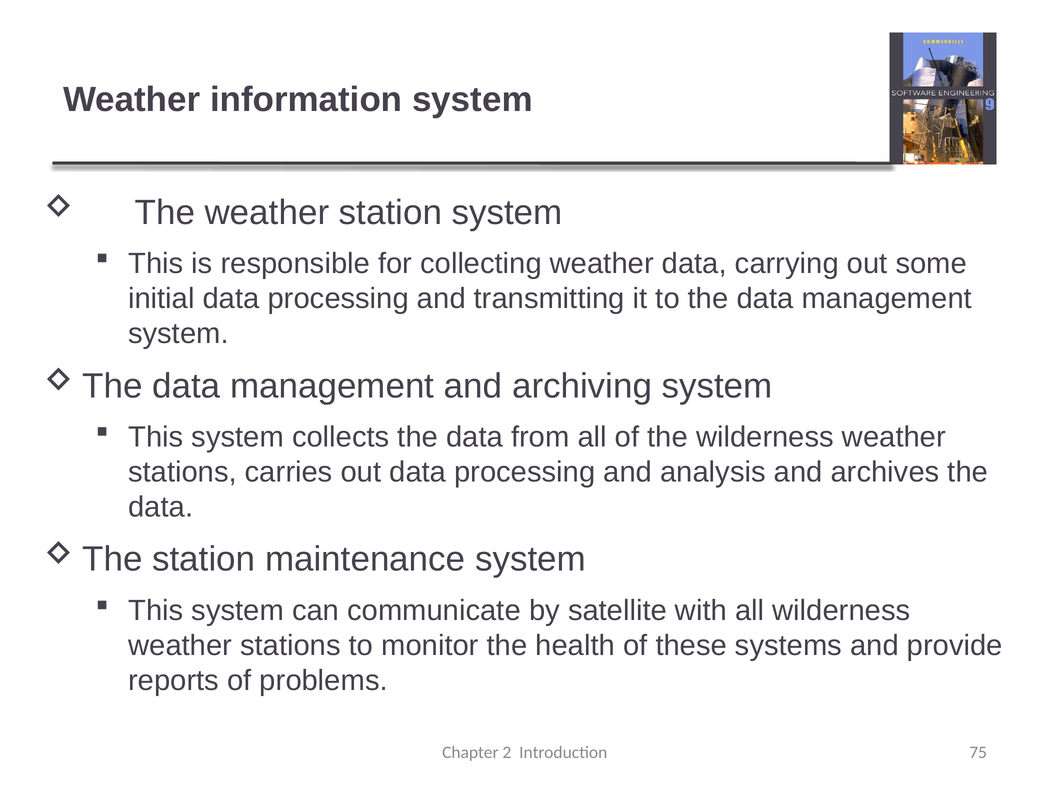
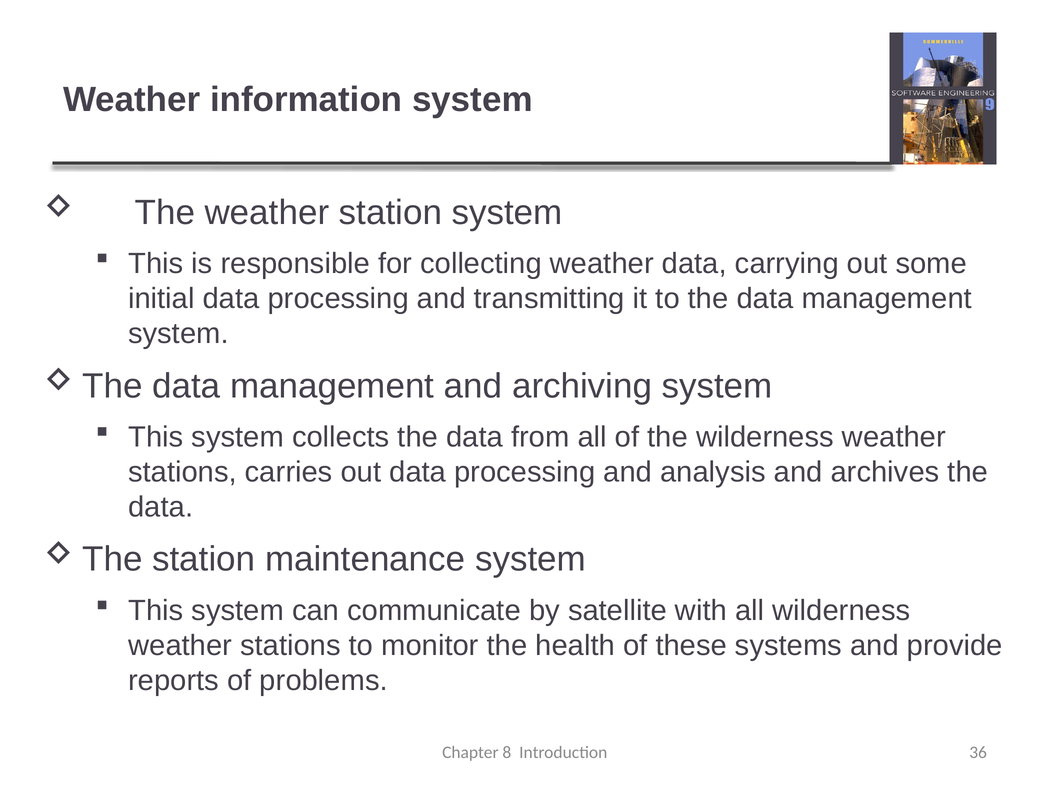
2: 2 -> 8 (507, 752)
75: 75 -> 36 (978, 752)
